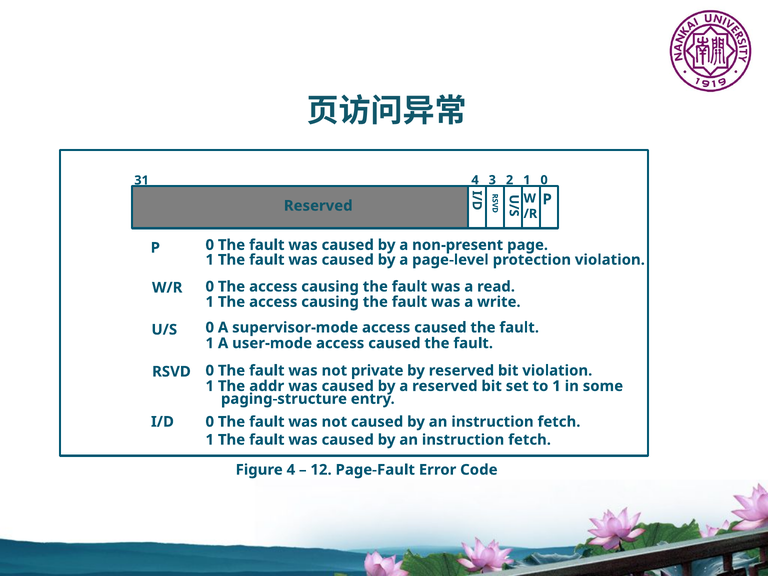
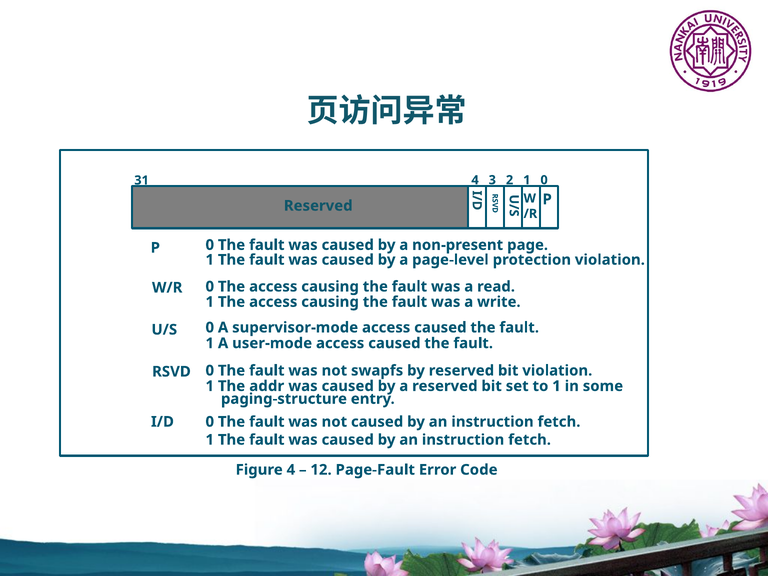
private: private -> swapfs (377, 371)
